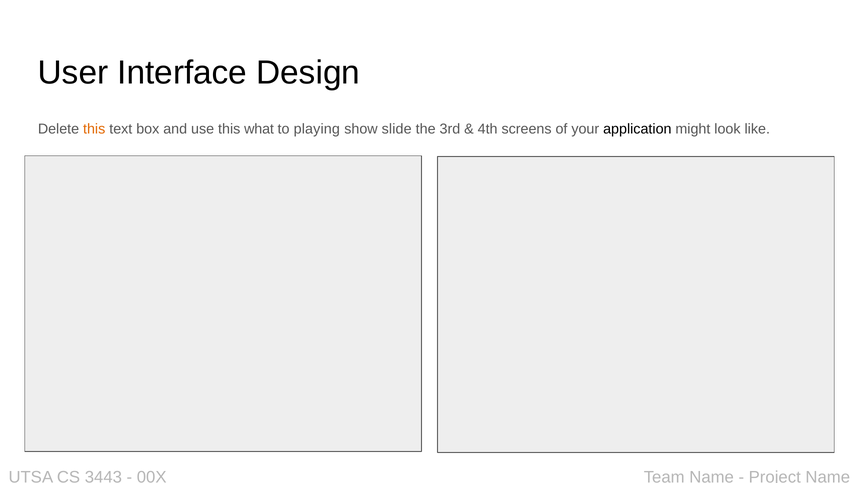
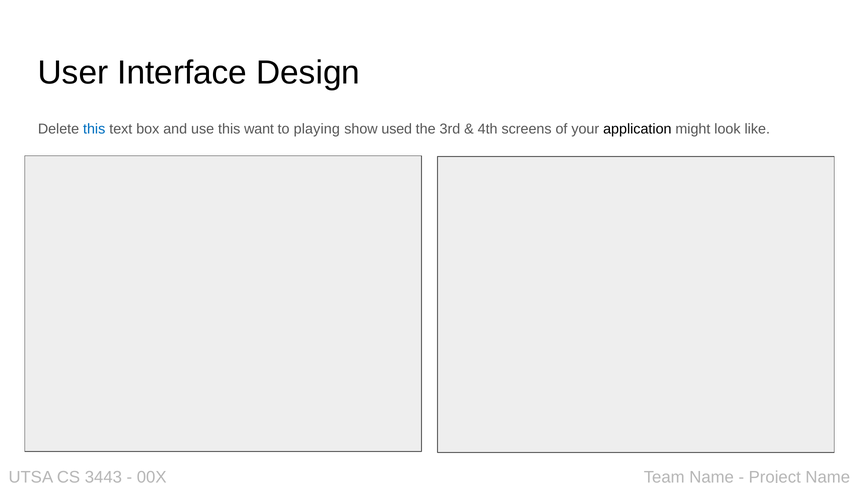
this colour: orange -> blue (94, 129)
what: what -> want (259, 129)
slide: slide -> used (397, 129)
